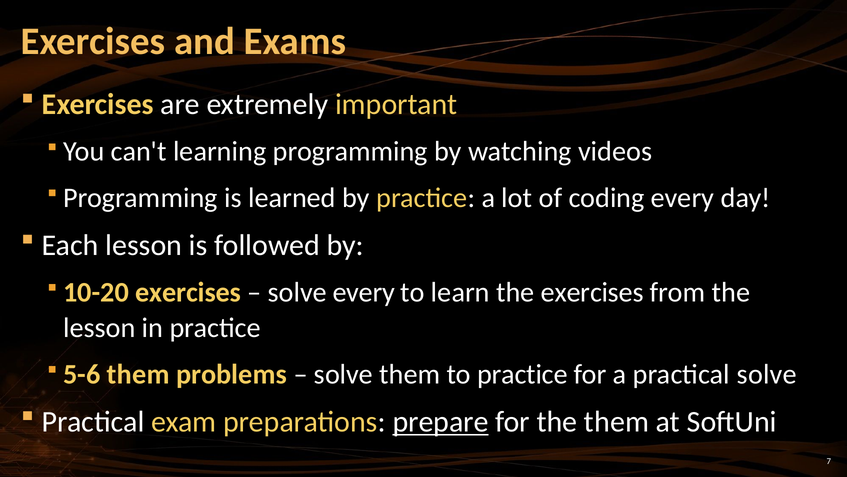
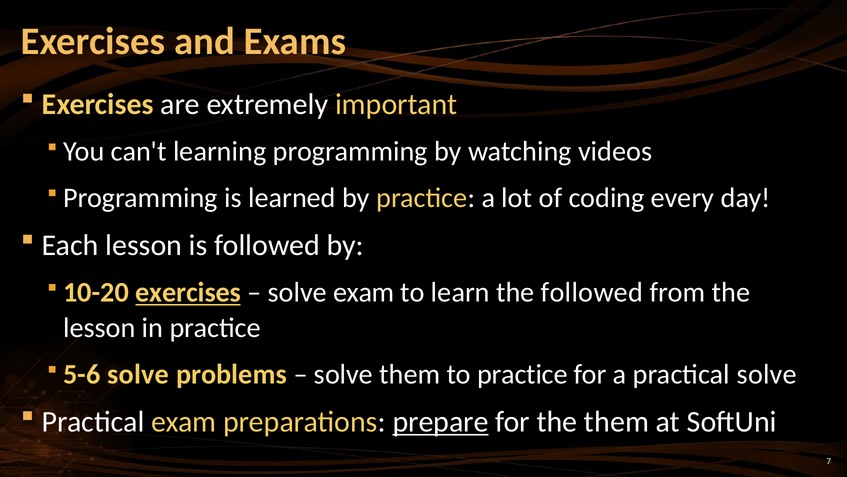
exercises underline: none -> present (188, 292)
solve every: every -> exam (364, 292)
the exercises: exercises -> followed (592, 292)
5-6 them: them -> solve (138, 374)
